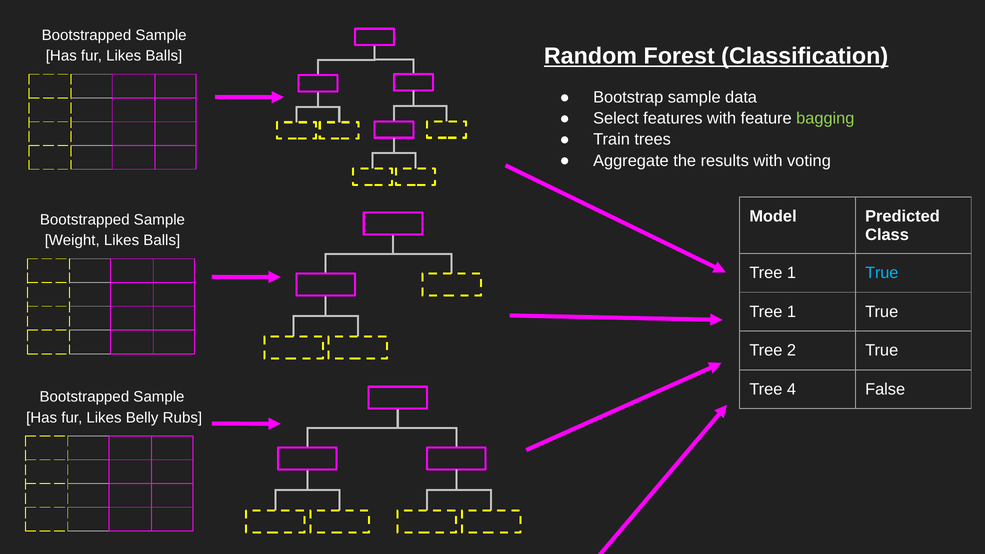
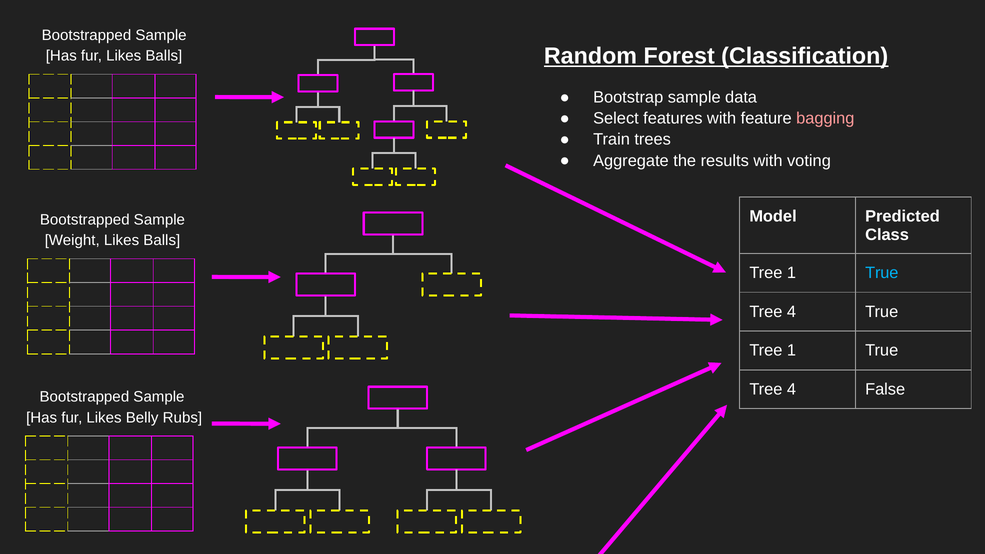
bagging colour: light green -> pink (825, 118)
1: 1 -> 4 (791, 312)
2: 2 -> 1 (791, 350)
